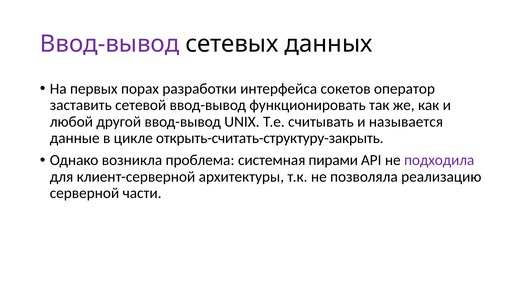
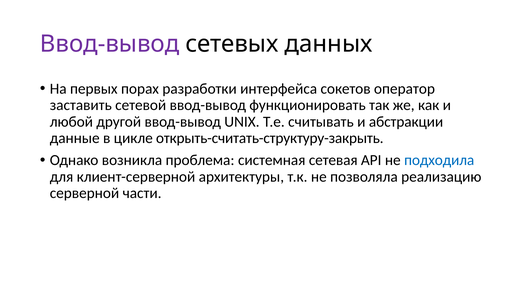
называется: называется -> абстракции (406, 122)
пирами: пирами -> сетевая (333, 160)
подходила colour: purple -> blue (439, 160)
